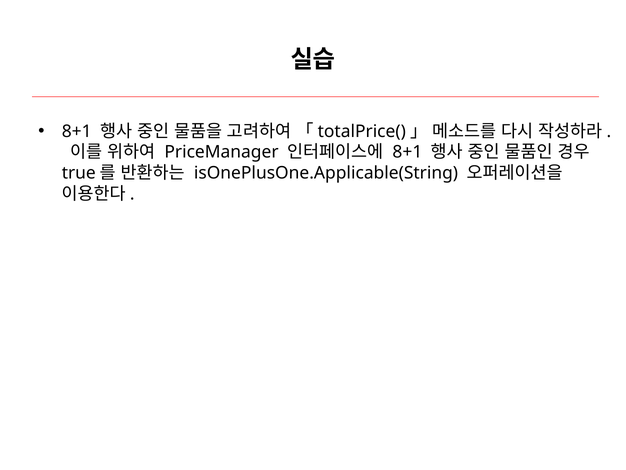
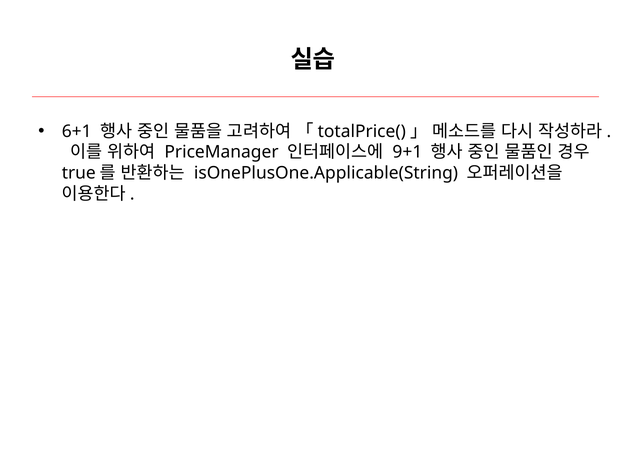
8+1: 8+1 -> 6+1 (77, 131)
8+1: 8+1 -> 9+1 (407, 152)
